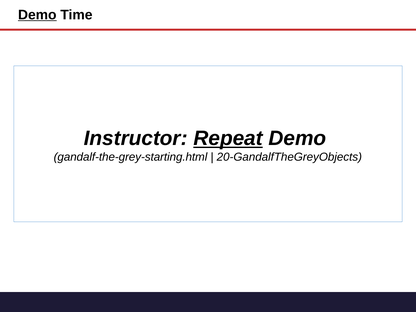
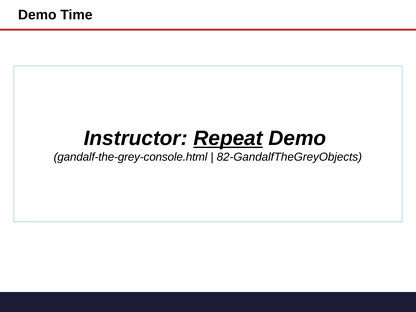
Demo underline: present -> none (37, 15)
gandalf-the-grey-starting.html: gandalf-the-grey-starting.html -> gandalf-the-grey-console.html (131, 157)
20-GandalfTheGreyObjects: 20-GandalfTheGreyObjects -> 82-GandalfTheGreyObjects (289, 157)
